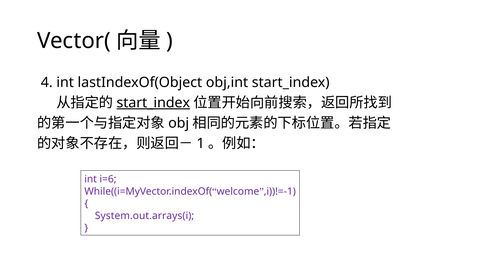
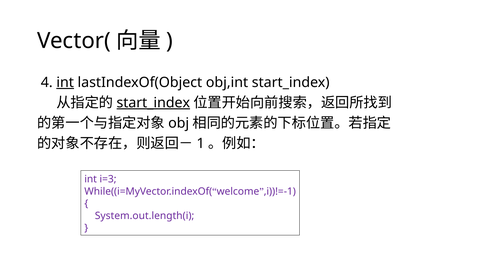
int underline: none -> present (65, 82)
i=6: i=6 -> i=3 (108, 179)
System.out.arrays(i: System.out.arrays(i -> System.out.length(i (145, 216)
